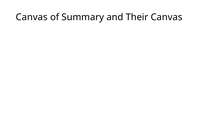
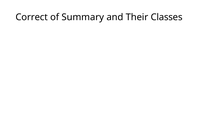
Canvas: Canvas -> Correct (32, 17)
Their Canvas: Canvas -> Classes (167, 17)
